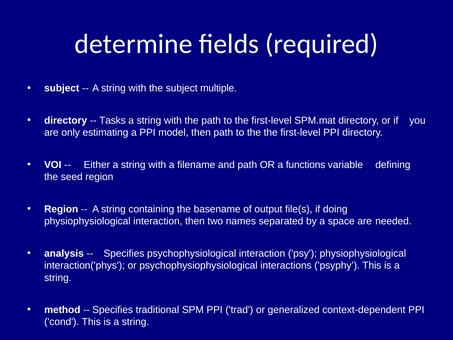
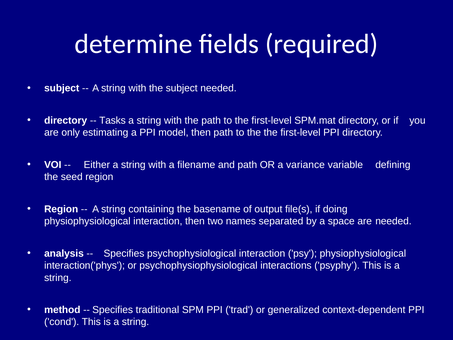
subject multiple: multiple -> needed (218, 88)
functions: functions -> variance (305, 165)
